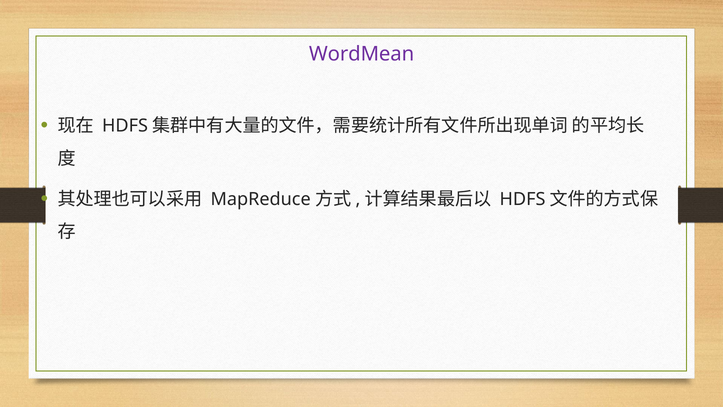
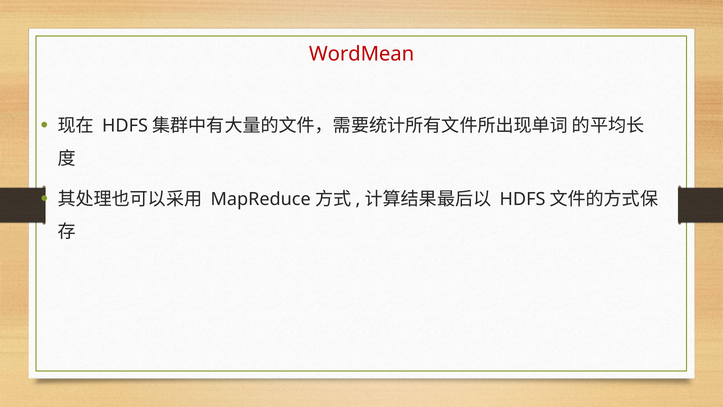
WordMean colour: purple -> red (362, 54)
